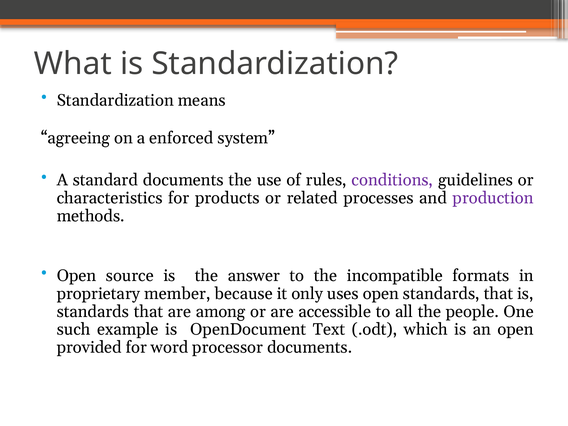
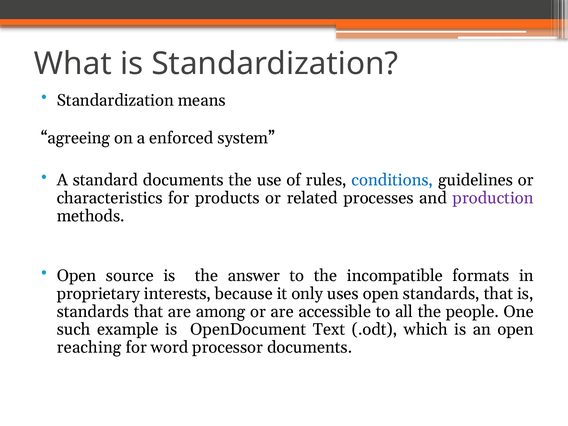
conditions colour: purple -> blue (392, 180)
member: member -> interests (177, 294)
provided: provided -> reaching (89, 347)
